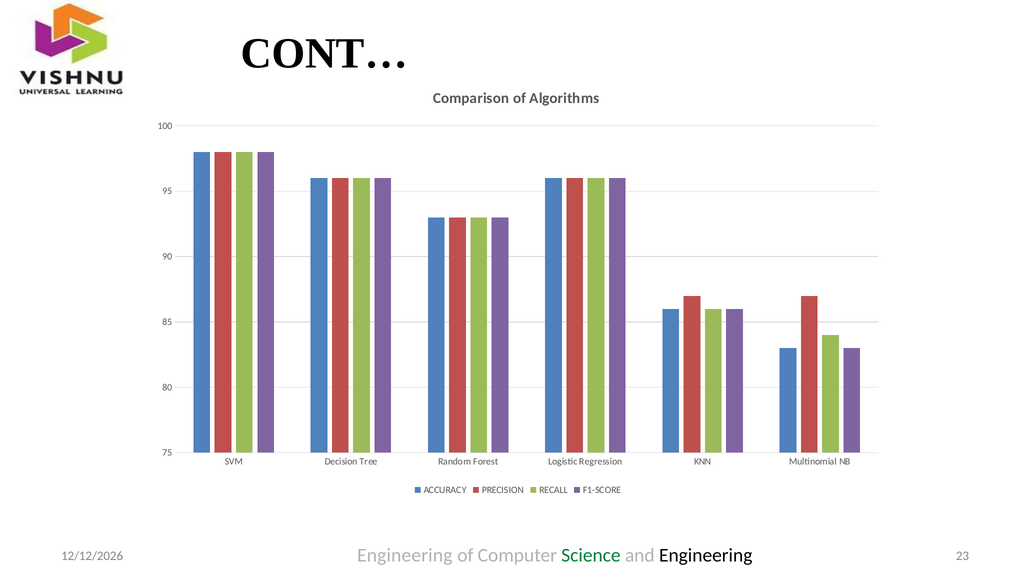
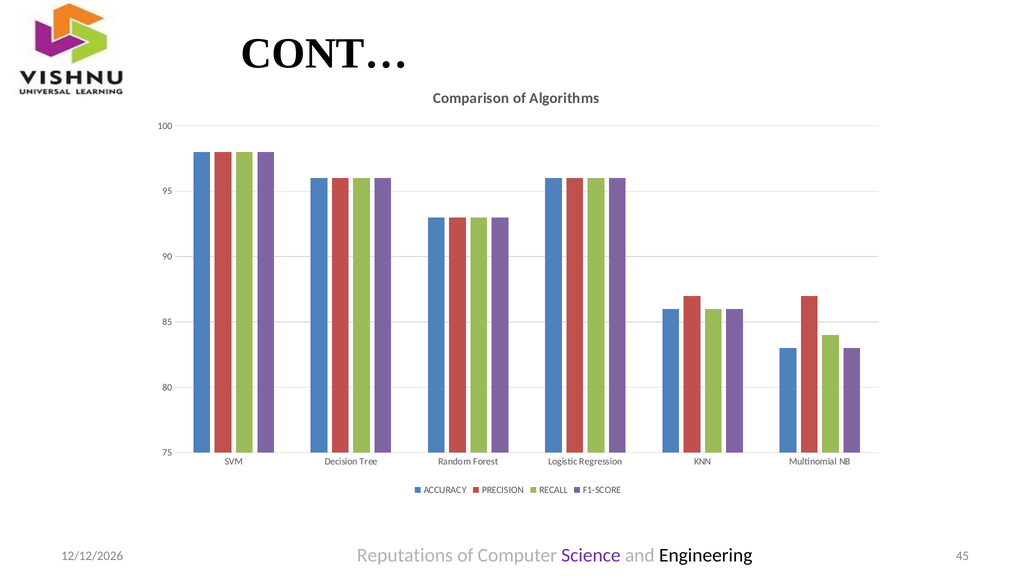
Engineering: Engineering -> Reputations (405, 555)
Science colour: green -> purple (591, 555)
23: 23 -> 45 (962, 556)
